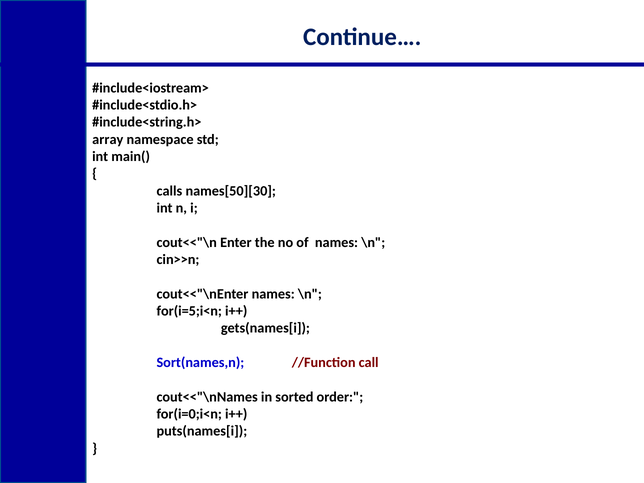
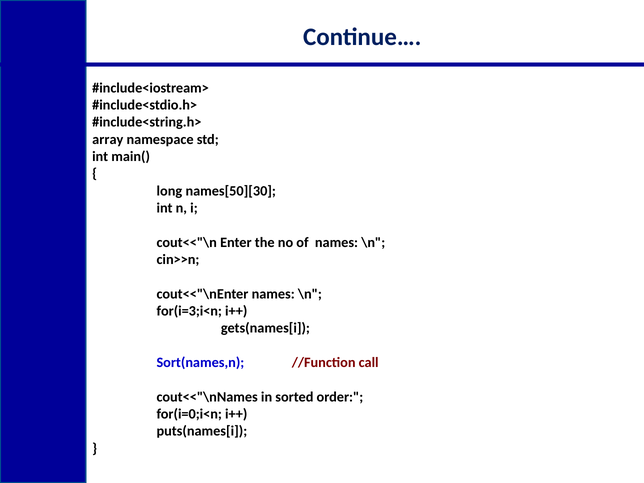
calls: calls -> long (169, 191)
for(i=5;i<n: for(i=5;i<n -> for(i=3;i<n (189, 311)
